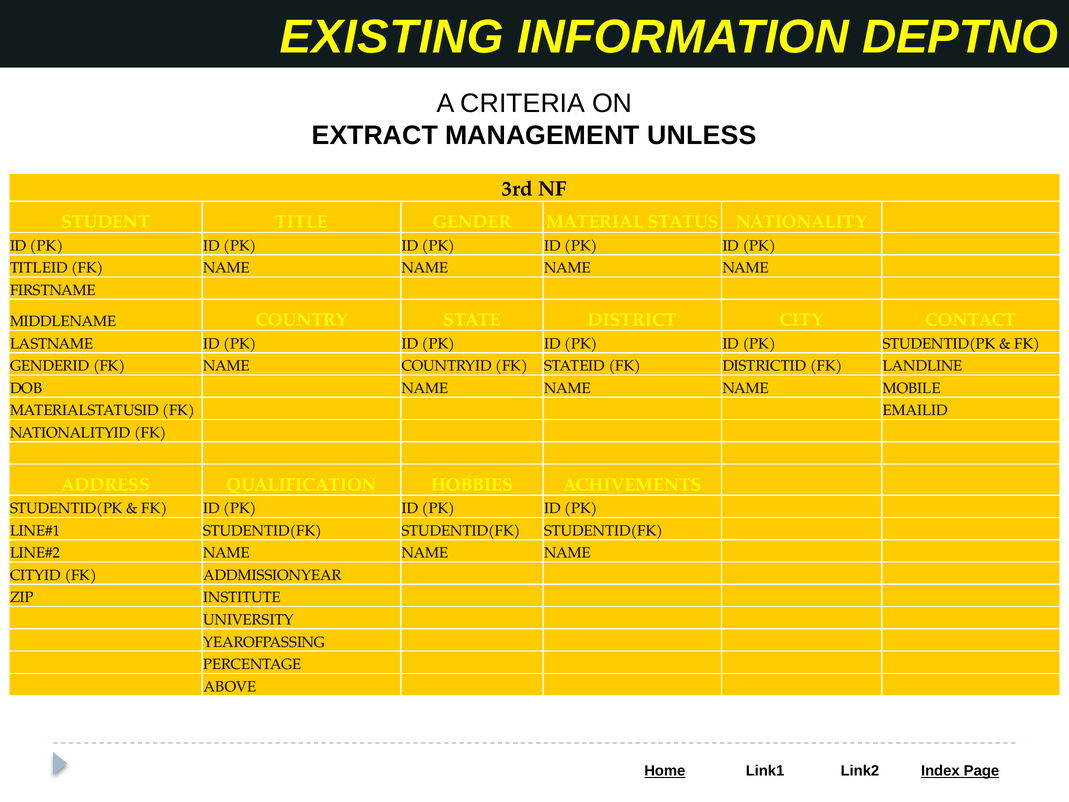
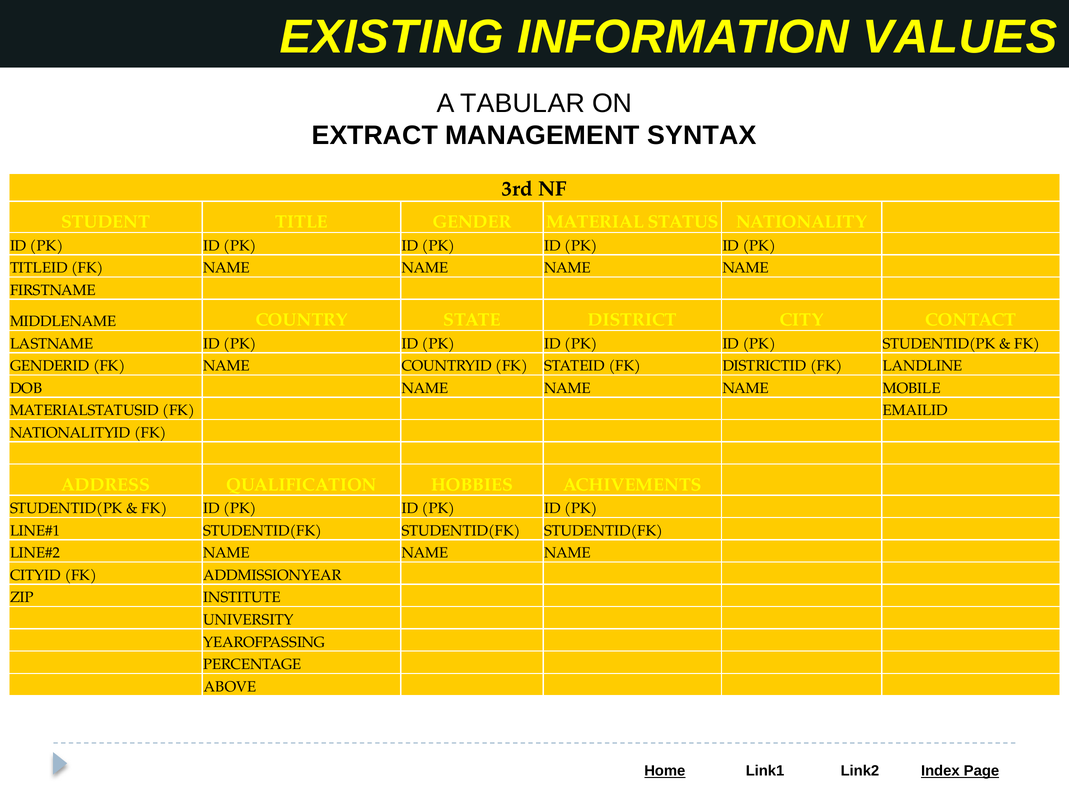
DEPTNO: DEPTNO -> VALUES (960, 37)
CRITERIA: CRITERIA -> TABULAR (523, 103)
UNLESS: UNLESS -> SYNTAX (702, 135)
